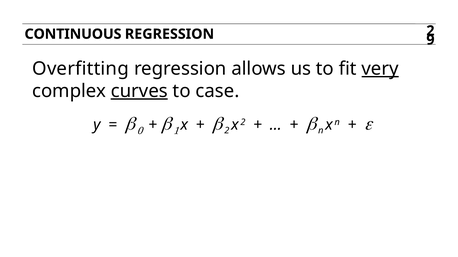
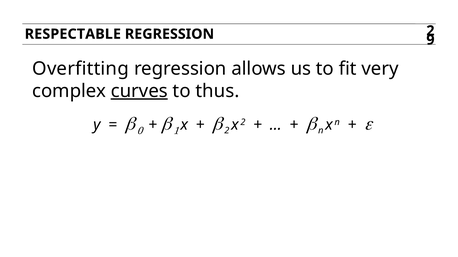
CONTINUOUS: CONTINUOUS -> RESPECTABLE (73, 34)
very underline: present -> none (380, 69)
case: case -> thus (217, 91)
